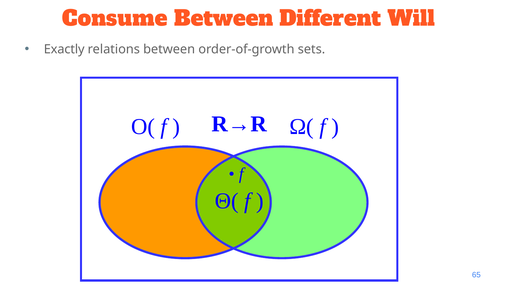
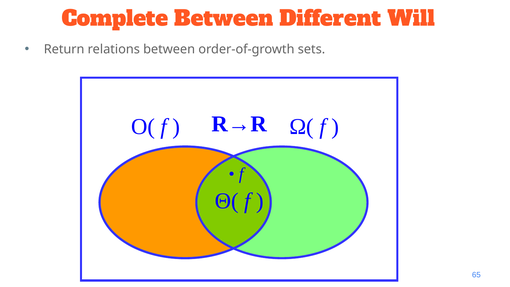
Consume: Consume -> Complete (115, 19)
Exactly: Exactly -> Return (64, 49)
